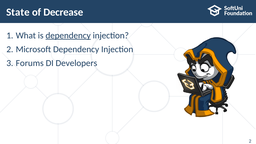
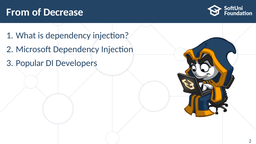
State: State -> From (18, 12)
dependency underline: present -> none (68, 35)
Forums: Forums -> Popular (30, 63)
